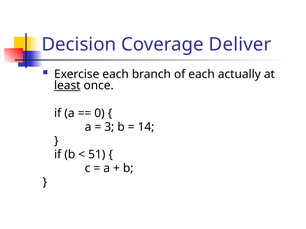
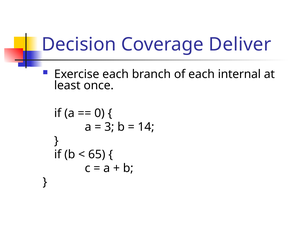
actually: actually -> internal (239, 74)
least underline: present -> none (67, 86)
51: 51 -> 65 (97, 155)
